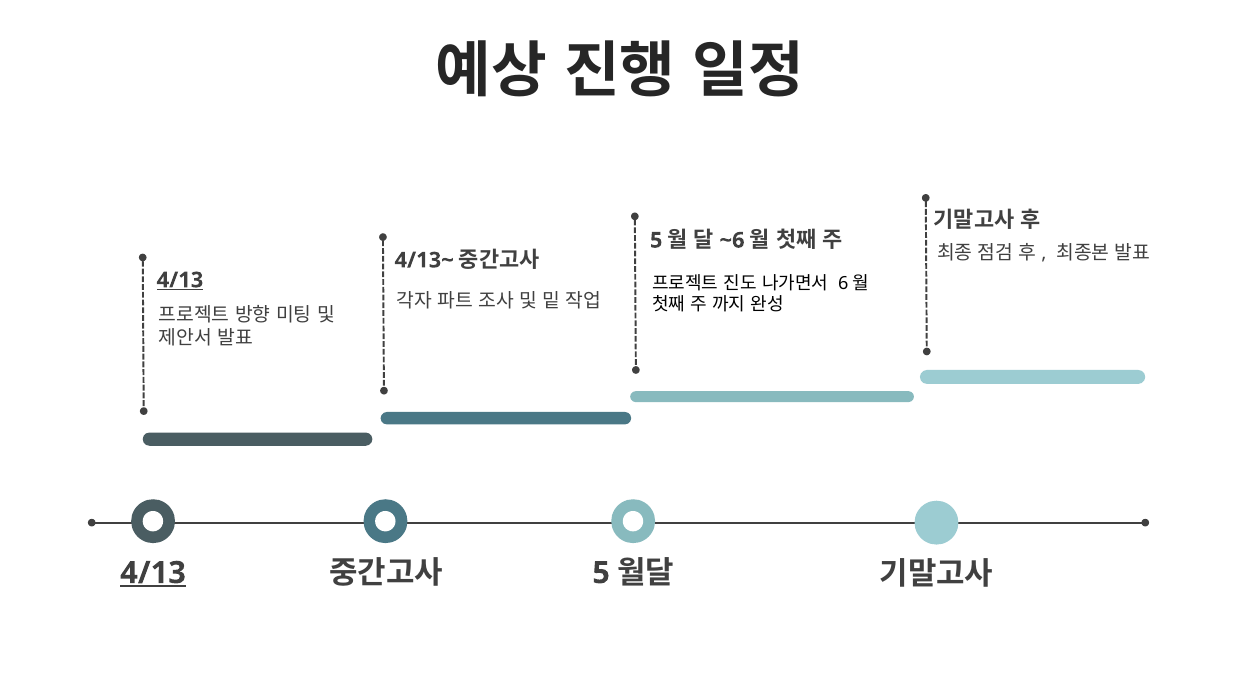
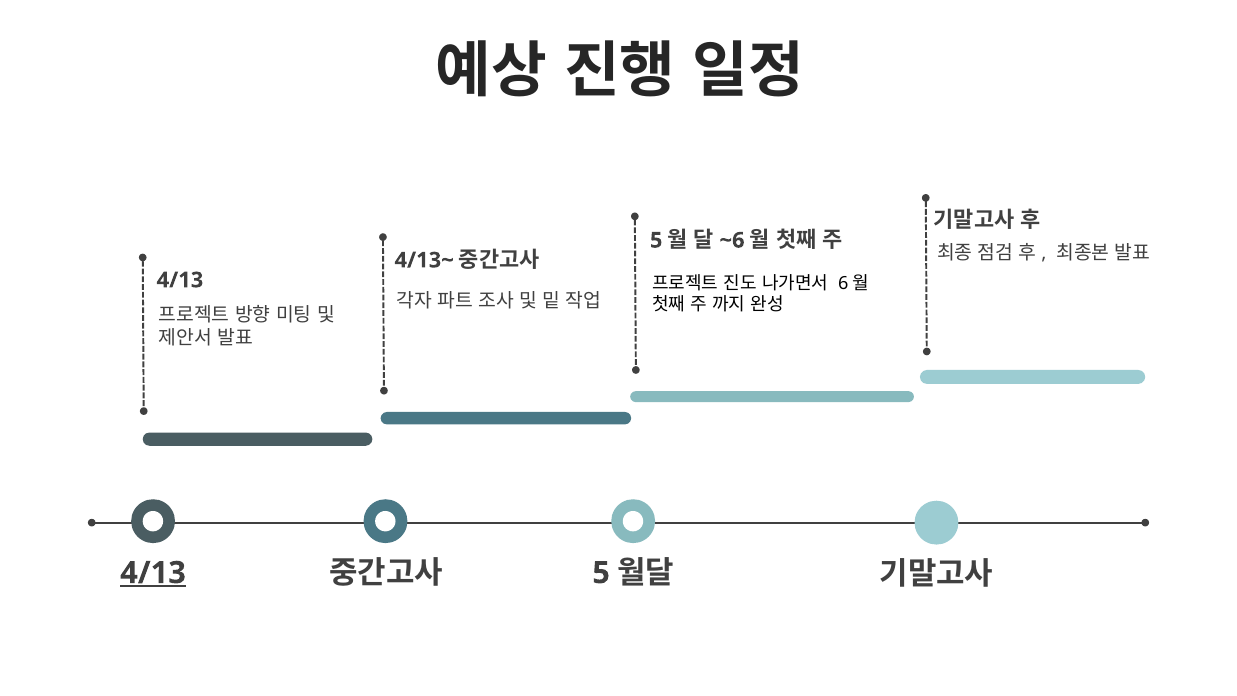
4/13 underline: present -> none (180, 280)
